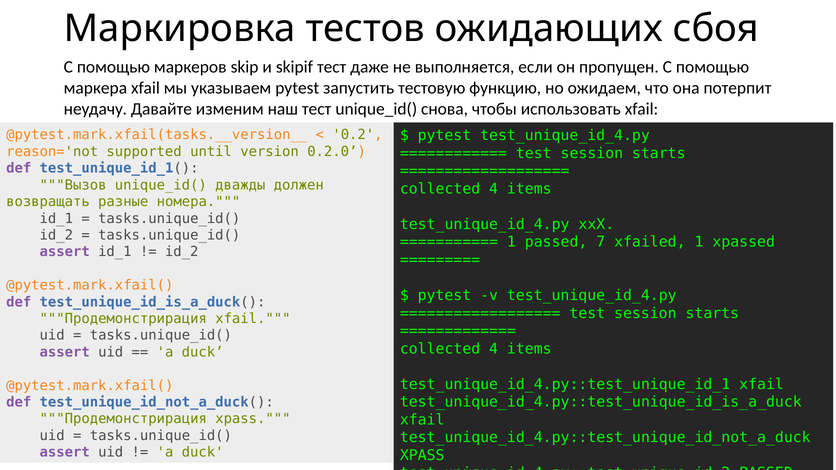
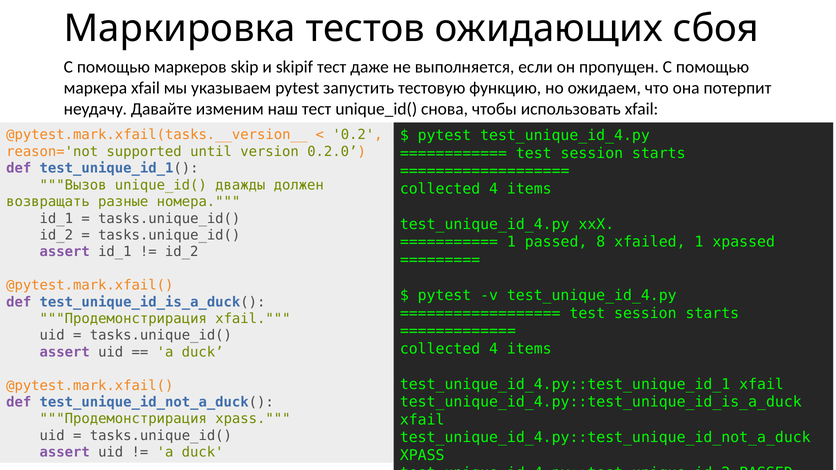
7: 7 -> 8 (601, 242)
